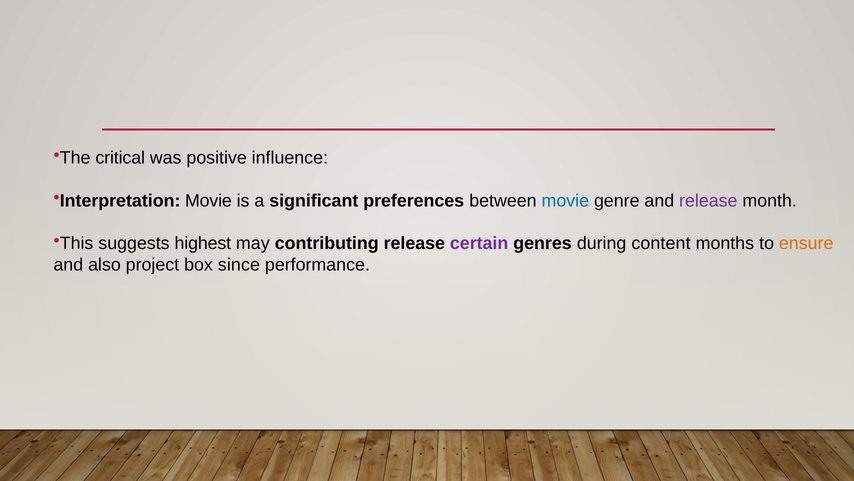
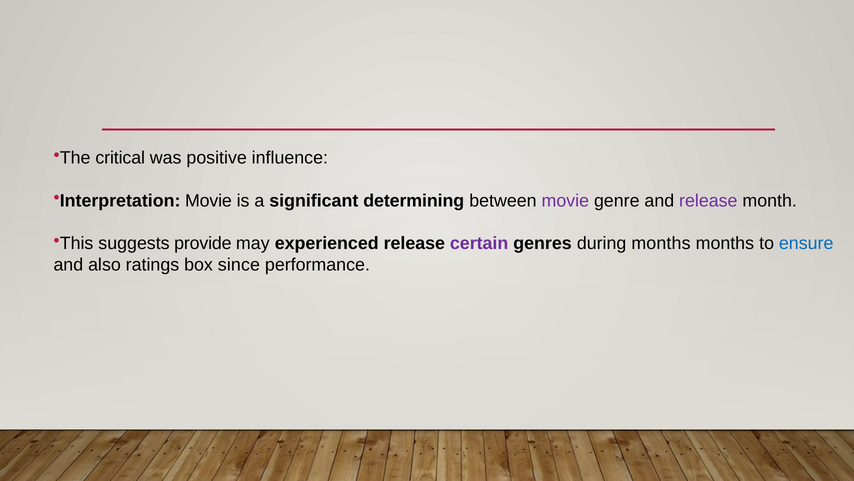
preferences: preferences -> determining (414, 201)
movie colour: blue -> purple (565, 201)
highest: highest -> provide (203, 243)
contributing: contributing -> experienced (327, 243)
during content: content -> months (661, 243)
ensure colour: orange -> blue (806, 243)
project: project -> ratings (152, 265)
